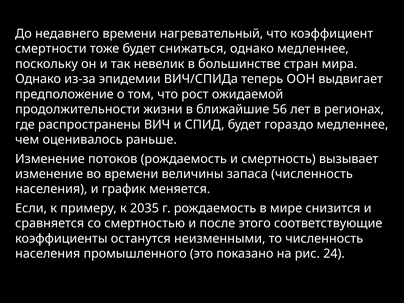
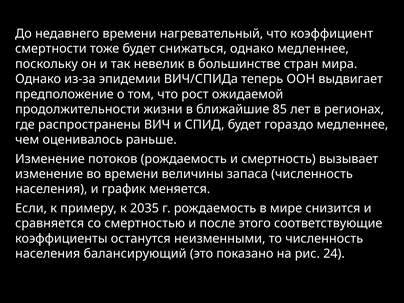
56: 56 -> 85 (280, 109)
промышленного: промышленного -> балансирующий (135, 254)
